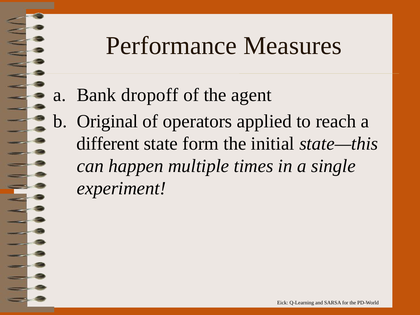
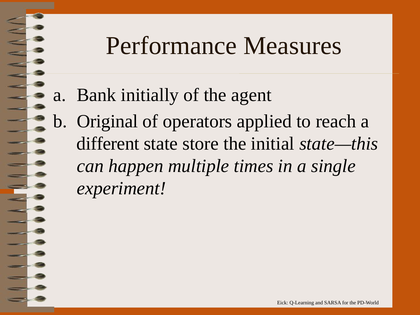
dropoff: dropoff -> initially (150, 95)
form: form -> store (201, 144)
